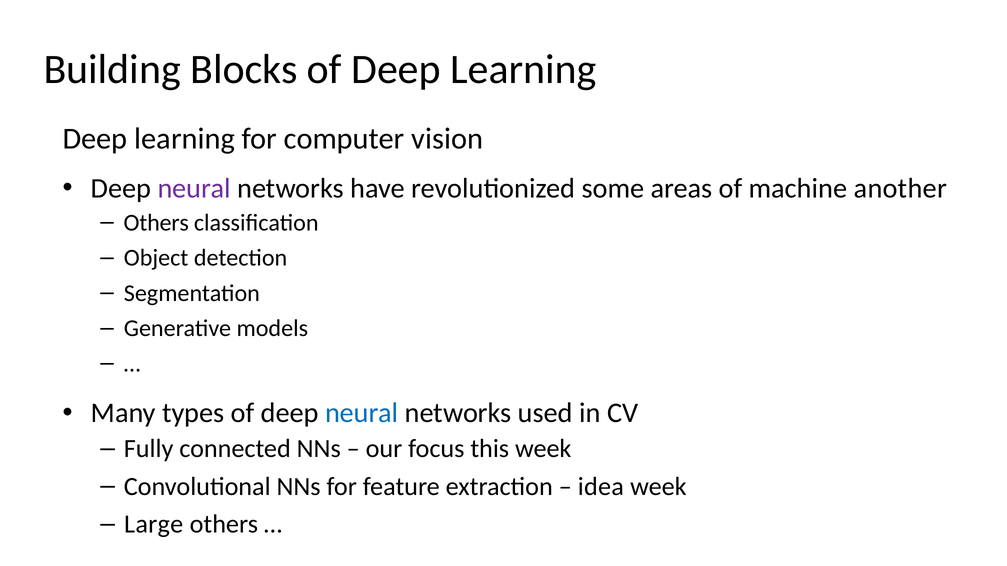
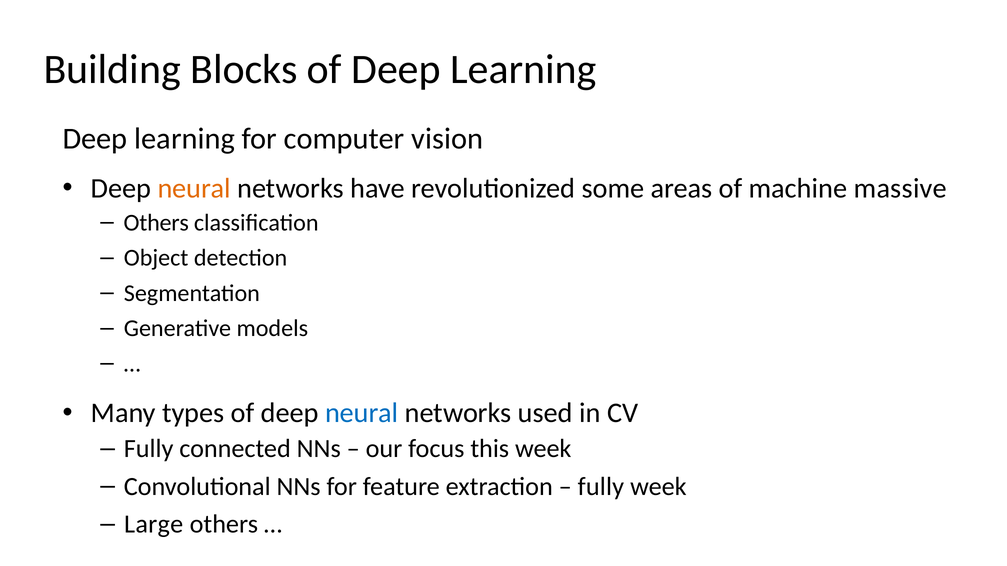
neural colour: purple -> orange (194, 189)
another: another -> massive (900, 189)
idea: idea -> fully (601, 487)
